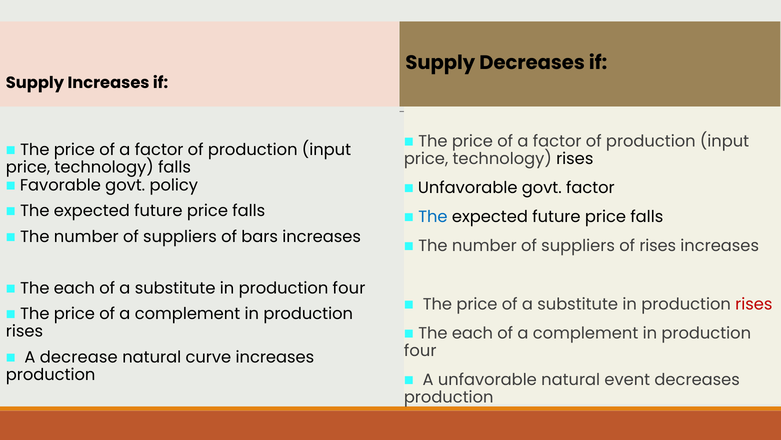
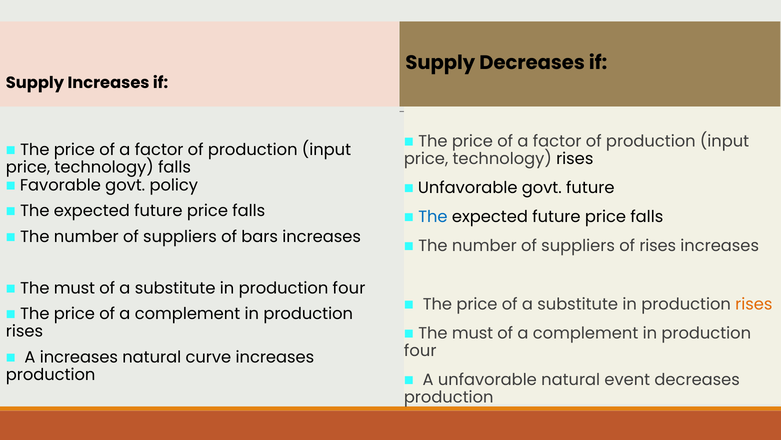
govt factor: factor -> future (590, 188)
each: each -> must (74, 288)
rises colour: red -> orange (754, 304)
each: each -> must (473, 333)
A decrease: decrease -> increases (79, 357)
